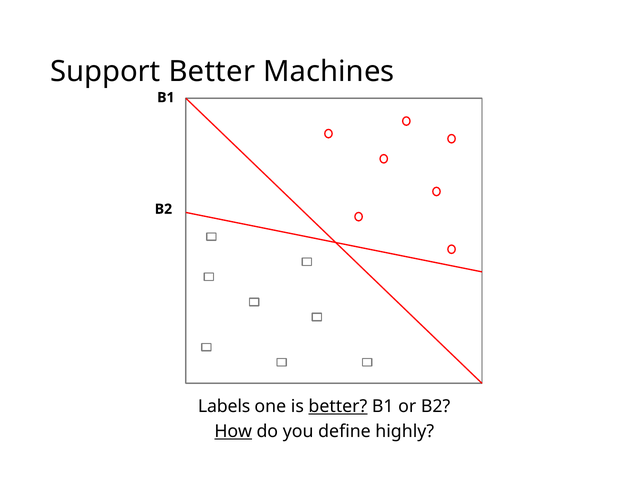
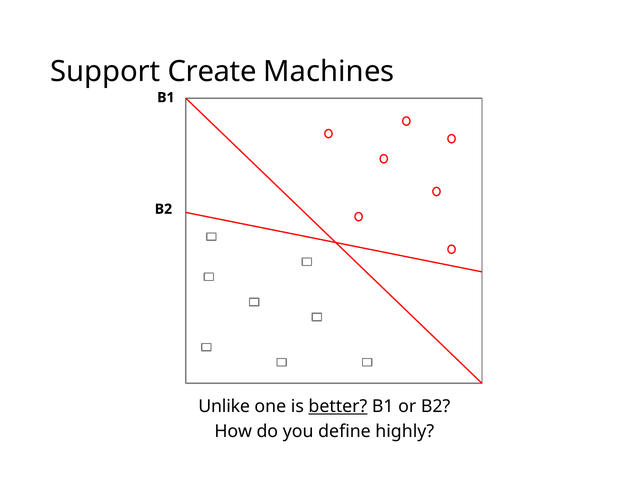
Support Better: Better -> Create (212, 72)
Labels: Labels -> Unlike (224, 406)
How underline: present -> none (233, 431)
